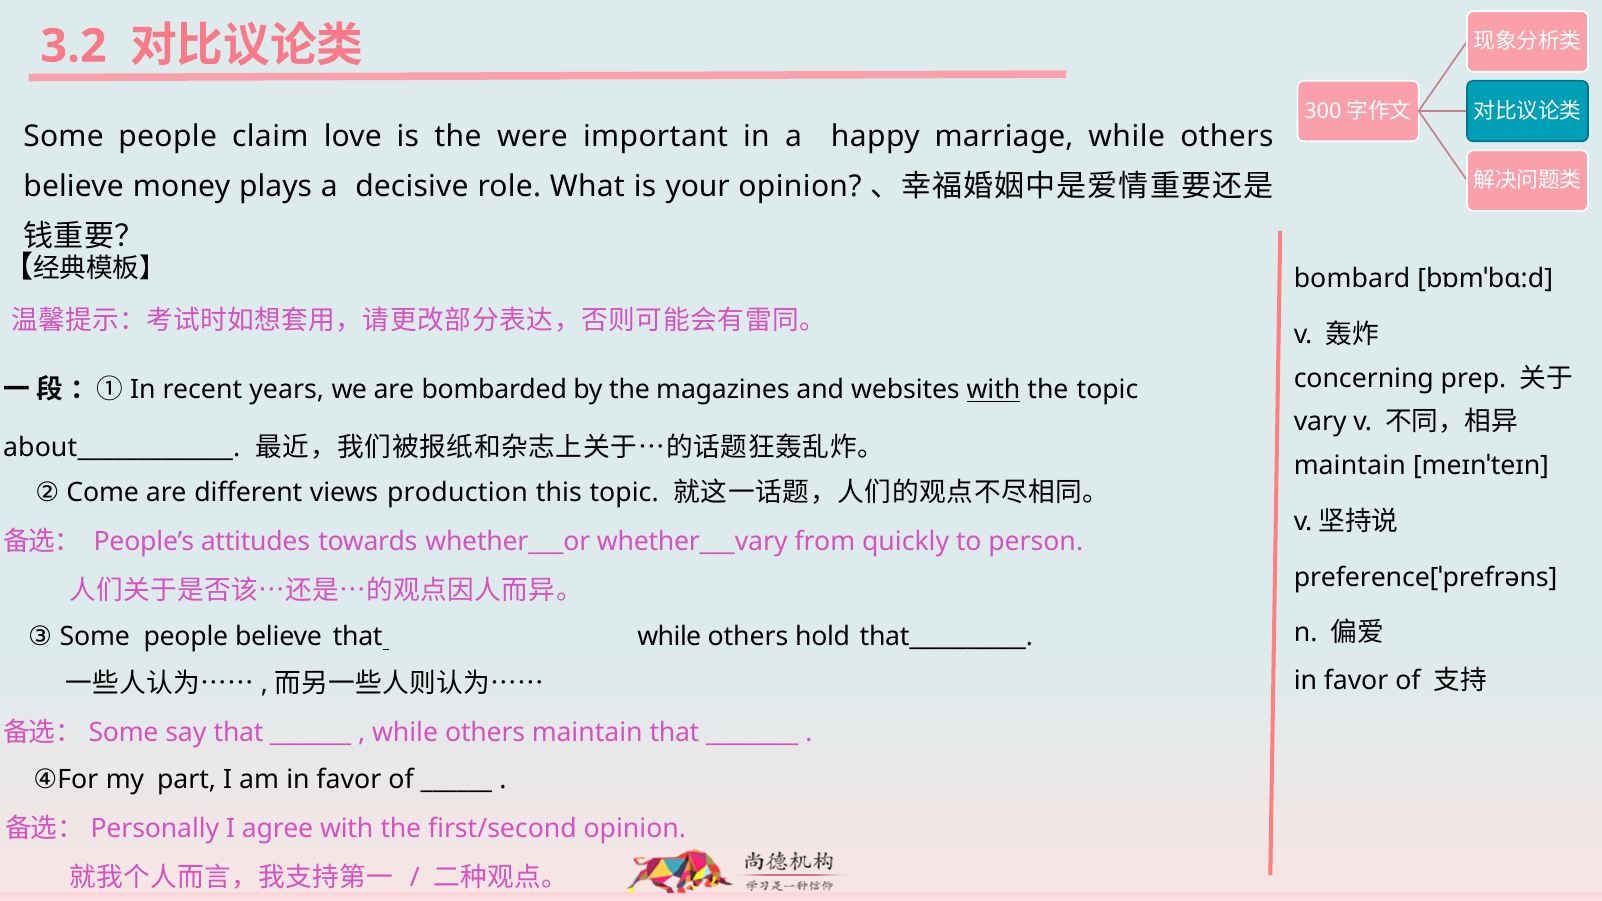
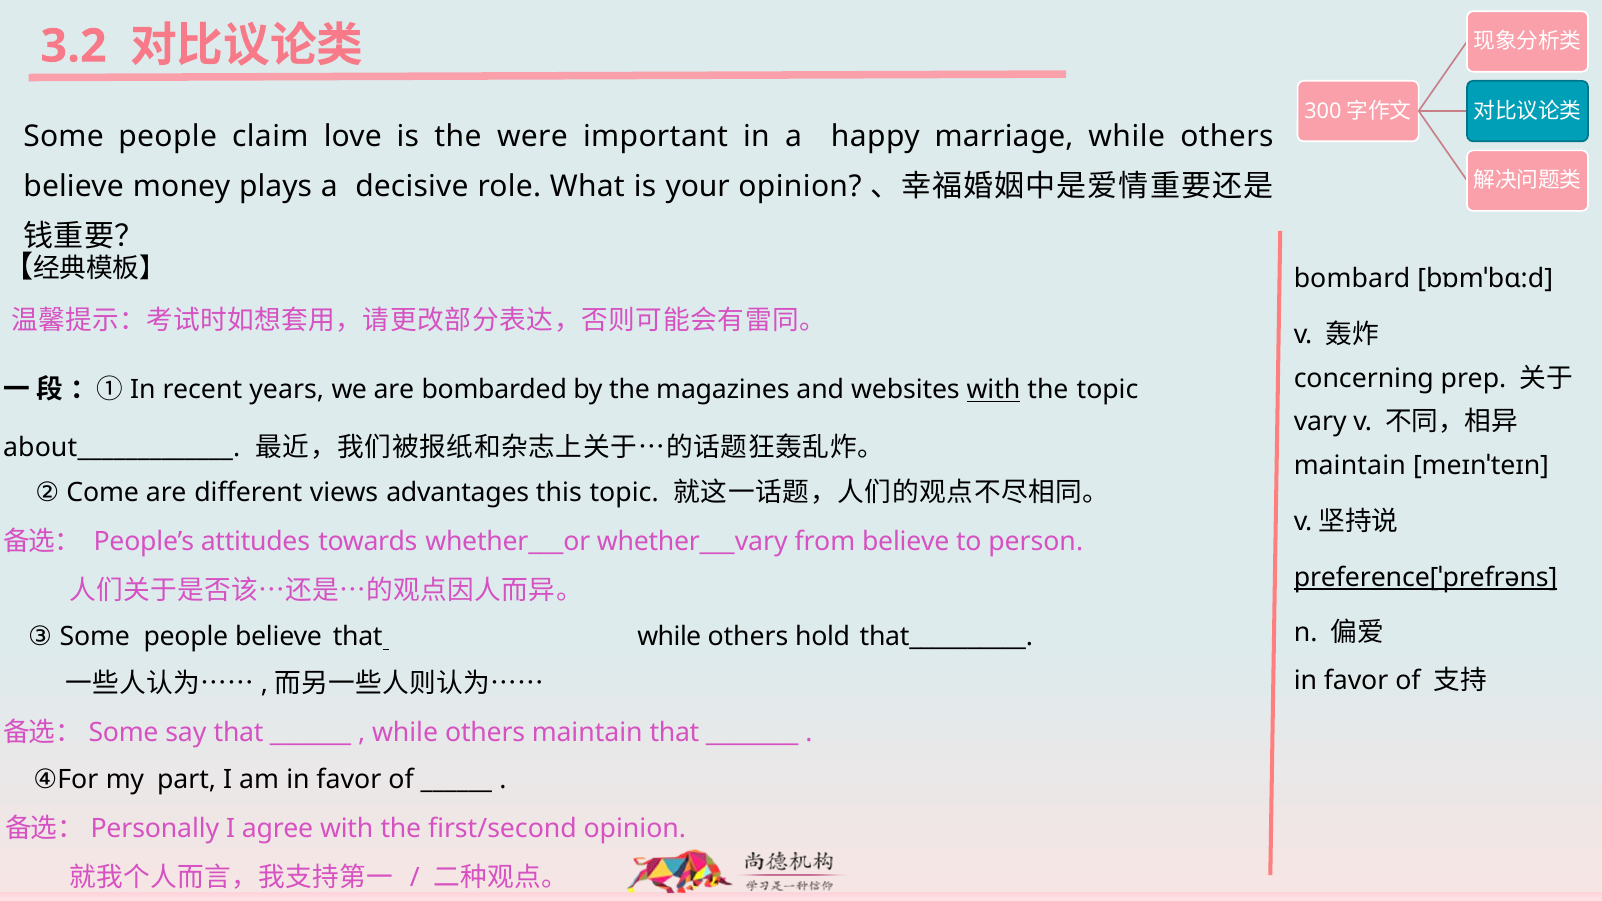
production: production -> advantages (458, 493)
from quickly: quickly -> believe (906, 542)
preference[ˈprefrəns underline: none -> present (1426, 577)
